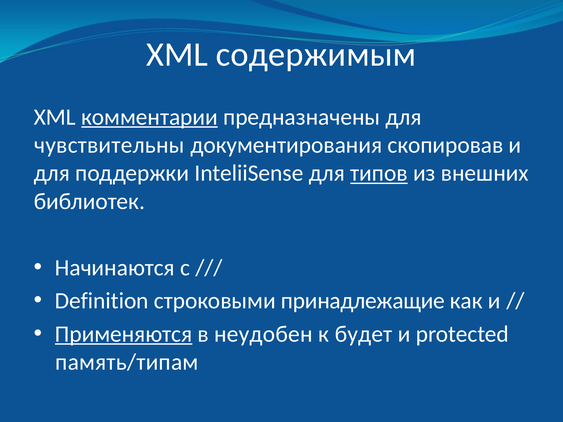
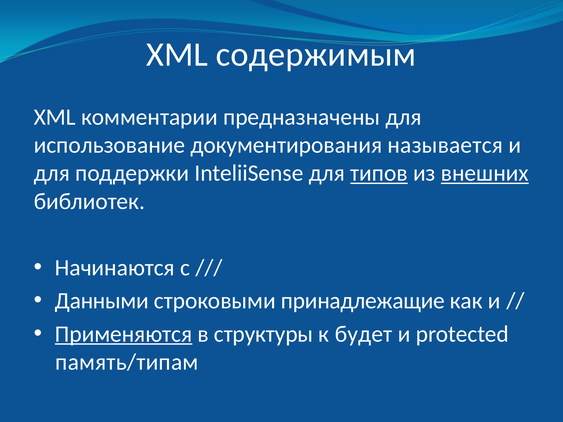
комментарии underline: present -> none (150, 117)
чувствительны: чувствительны -> использование (110, 145)
скопировав: скопировав -> называется (445, 145)
внешних underline: none -> present (485, 173)
Definition: Definition -> Данными (102, 301)
неудобен: неудобен -> структуры (264, 334)
